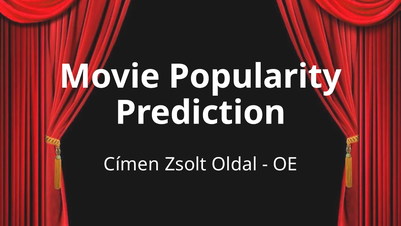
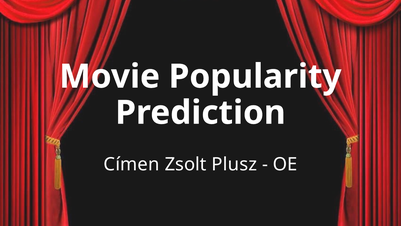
Oldal: Oldal -> Plusz (234, 164)
